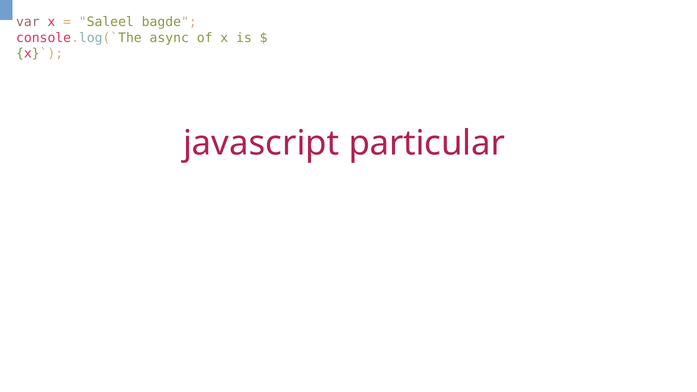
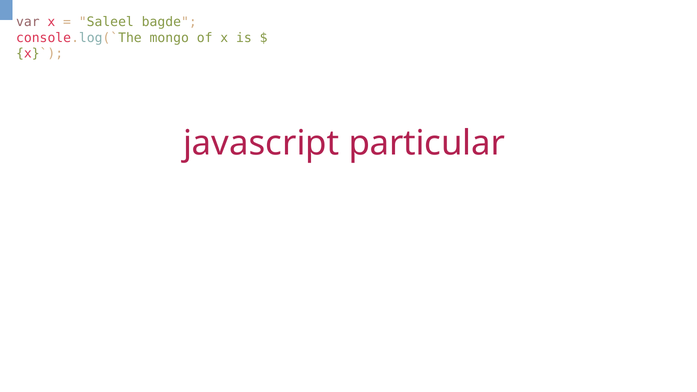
async: async -> mongo (169, 38)
